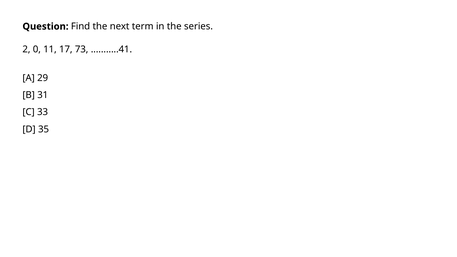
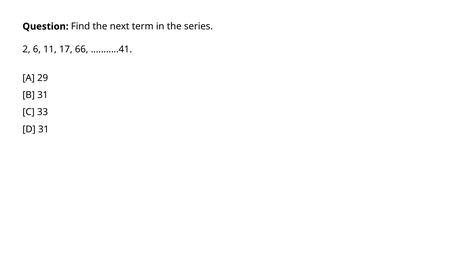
0: 0 -> 6 (37, 49)
73: 73 -> 66 (82, 49)
D 35: 35 -> 31 (44, 129)
